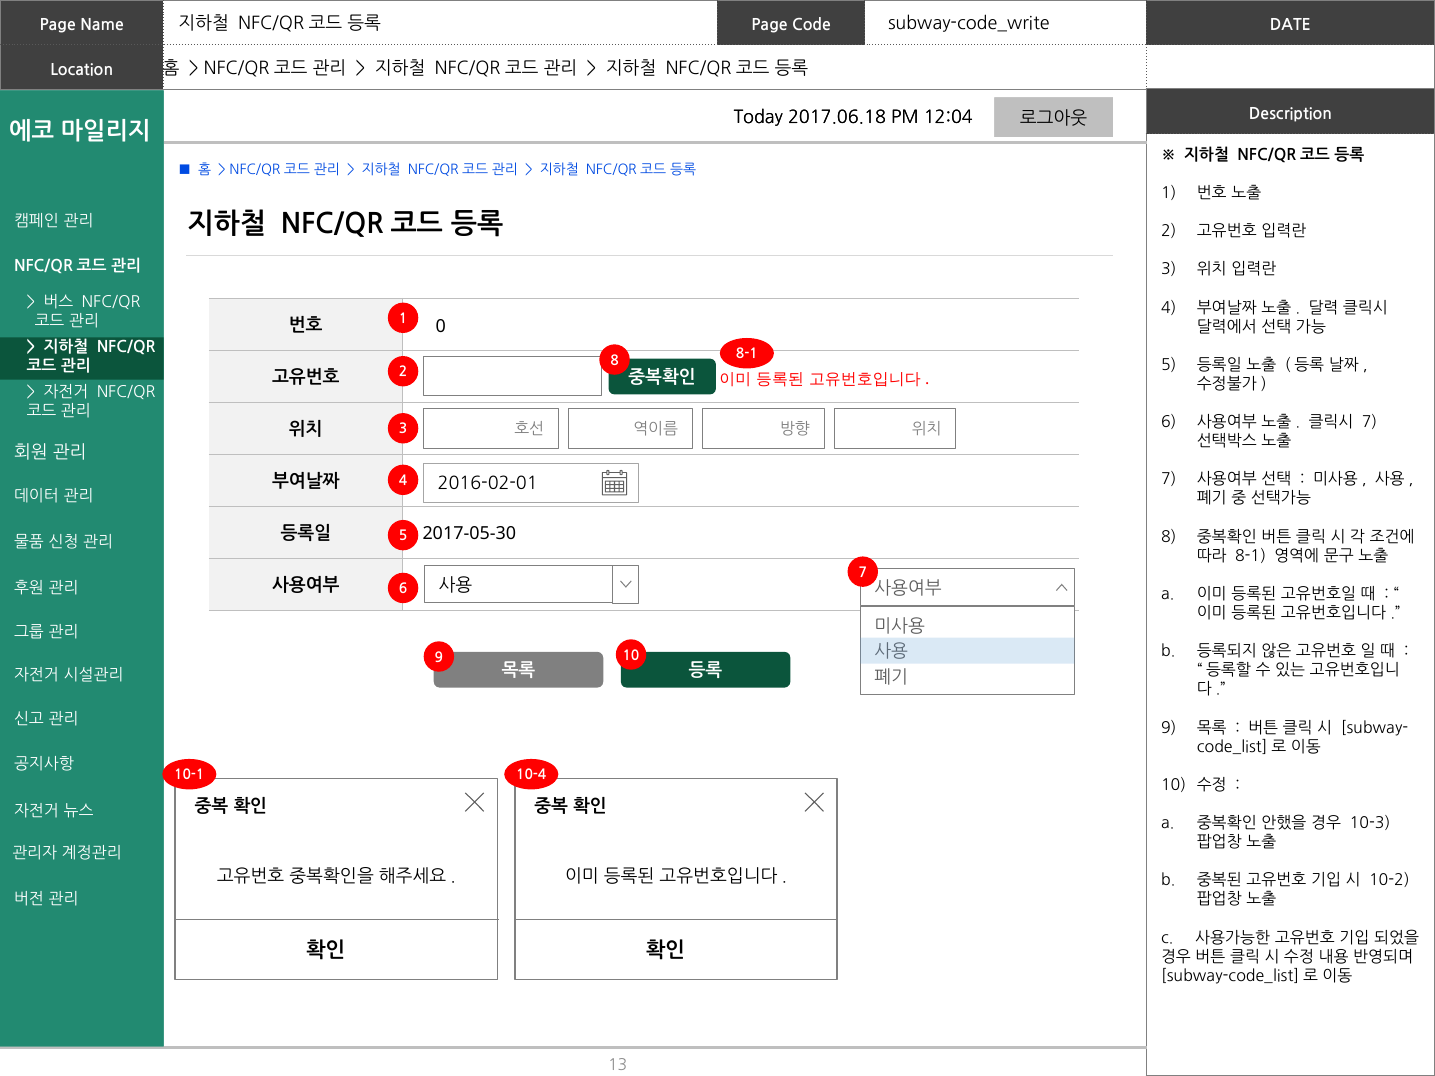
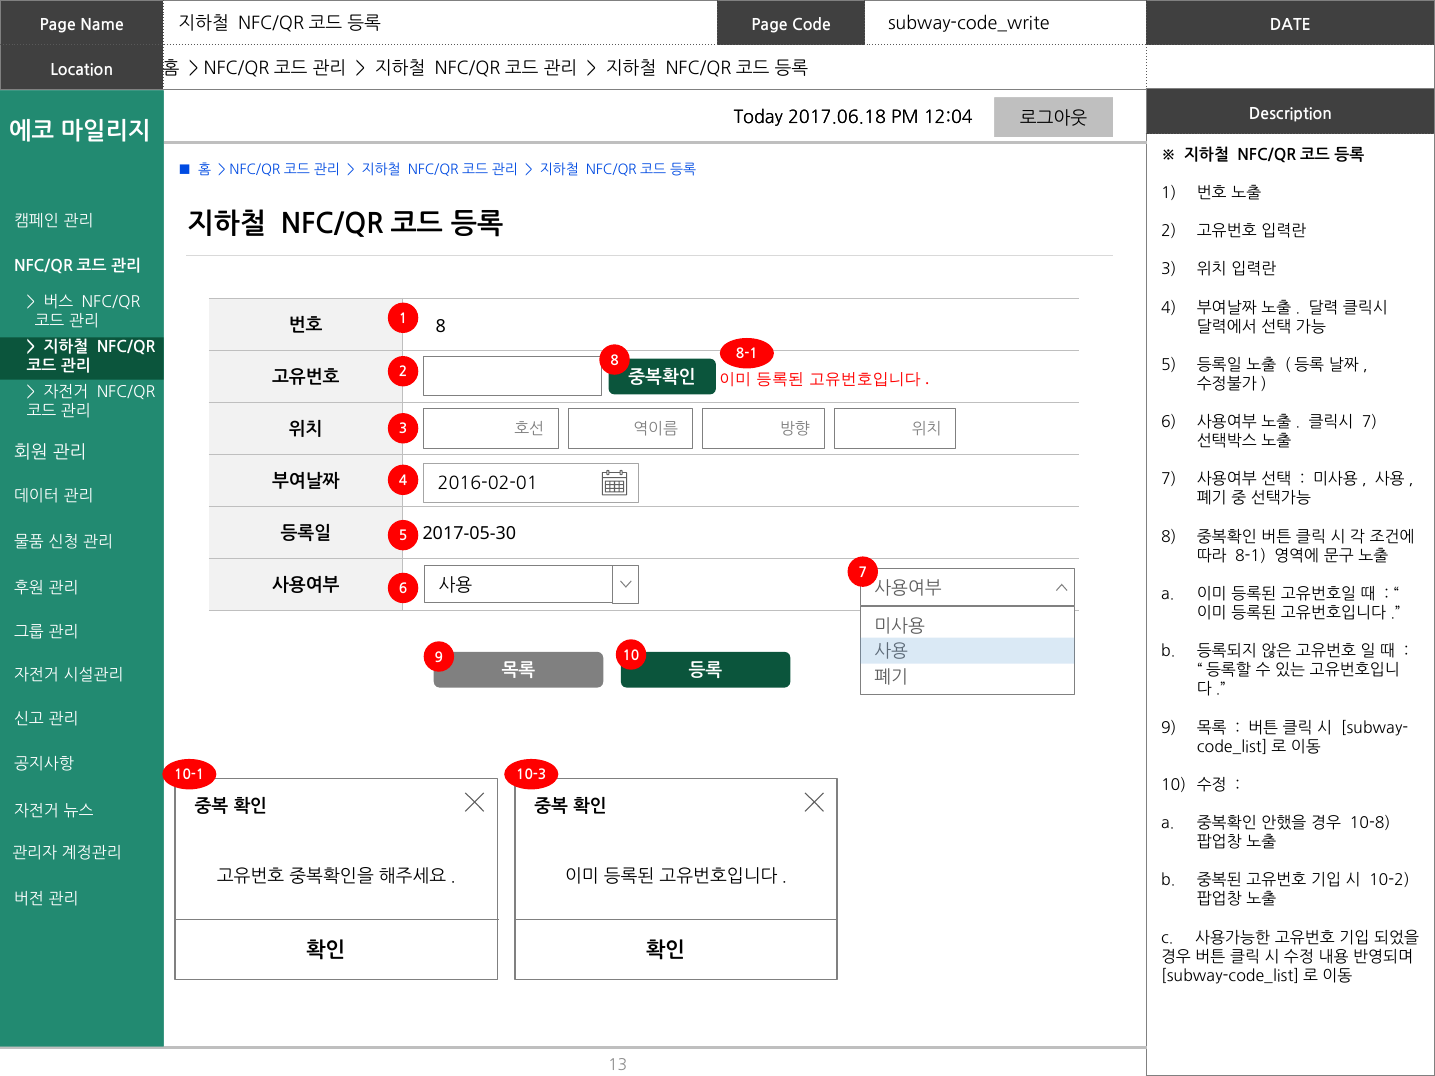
0: 0 -> 8 (441, 326)
10-4: 10-4 -> 10-3 (531, 775)
10-3: 10-3 -> 10-8 (1370, 823)
